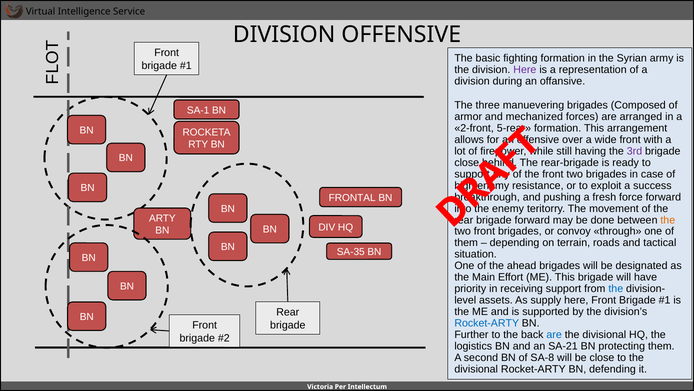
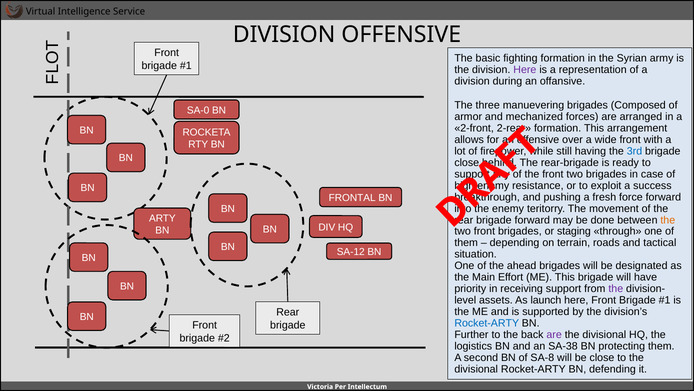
SA-1: SA-1 -> SA-0 (198, 110)
5-rear: 5-rear -> 2-rear (514, 128)
3rd colour: purple -> blue (634, 151)
convoy: convoy -> staging (574, 231)
SA-35: SA-35 -> SA-12 (351, 252)
the colour: blue -> purple (616, 288)
supply: supply -> launch (546, 300)
are colour: blue -> purple (554, 334)
SA-21: SA-21 -> SA-38 (563, 346)
